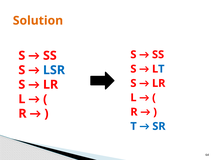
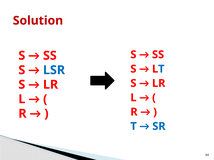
Solution colour: orange -> red (38, 21)
